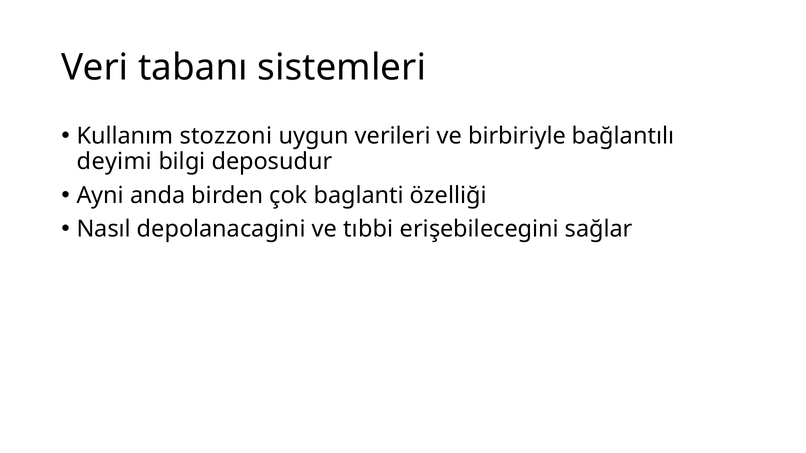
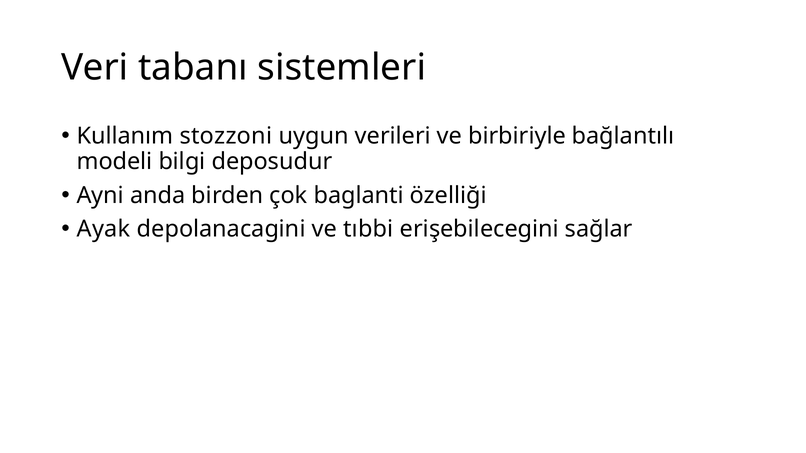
deyimi: deyimi -> modeli (115, 162)
Nasıl: Nasıl -> Ayak (104, 229)
